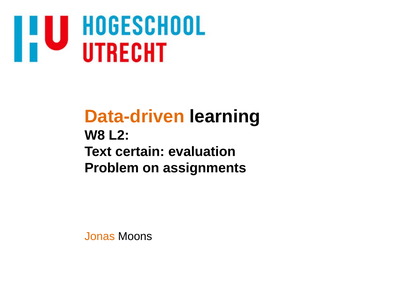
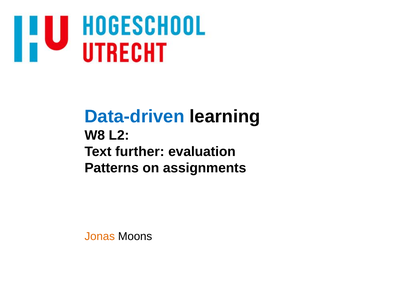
Data-driven colour: orange -> blue (135, 116)
certain: certain -> further (140, 152)
Problem: Problem -> Patterns (112, 168)
